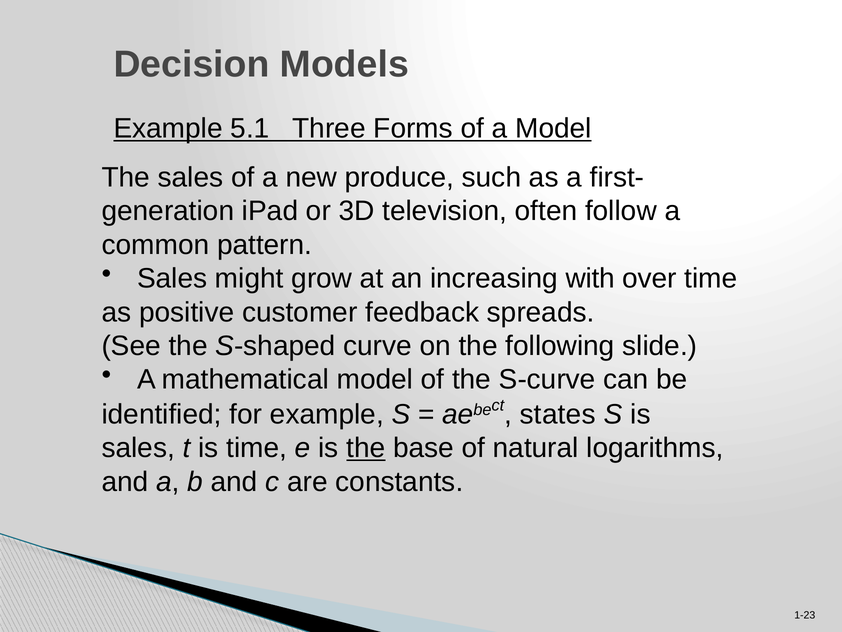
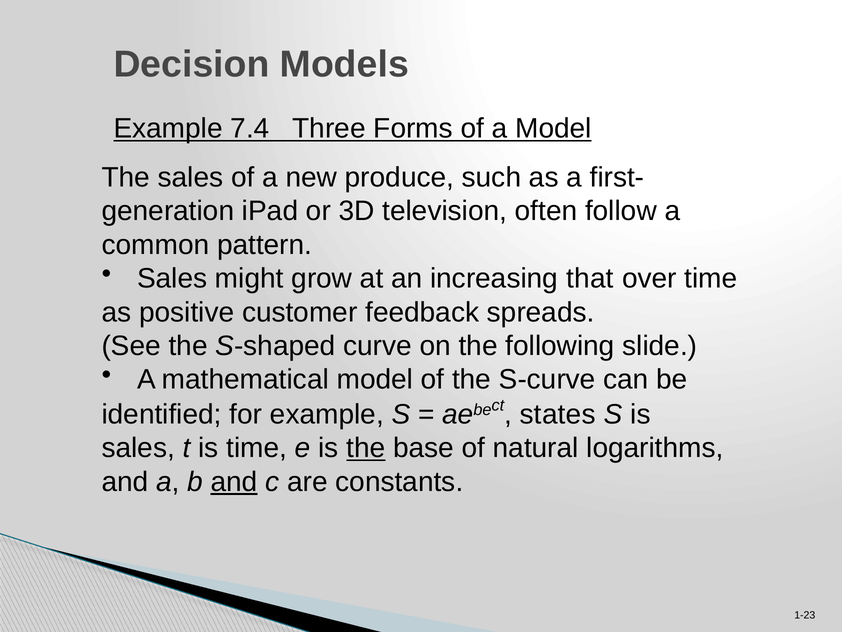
5.1: 5.1 -> 7.4 (250, 128)
with: with -> that (590, 278)
and underline: none -> present (234, 482)
